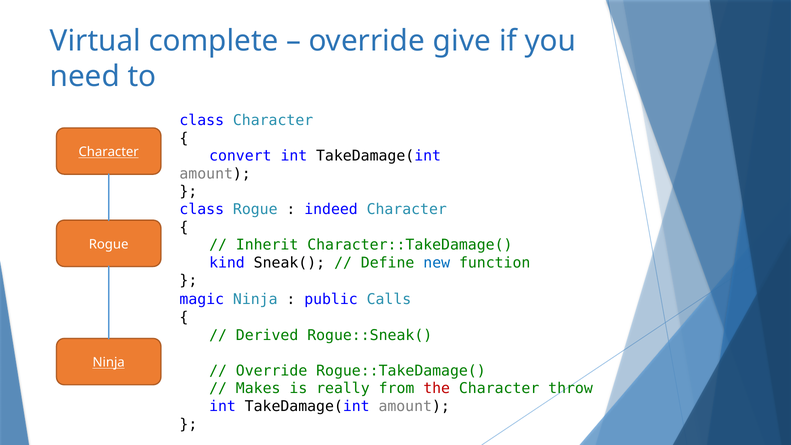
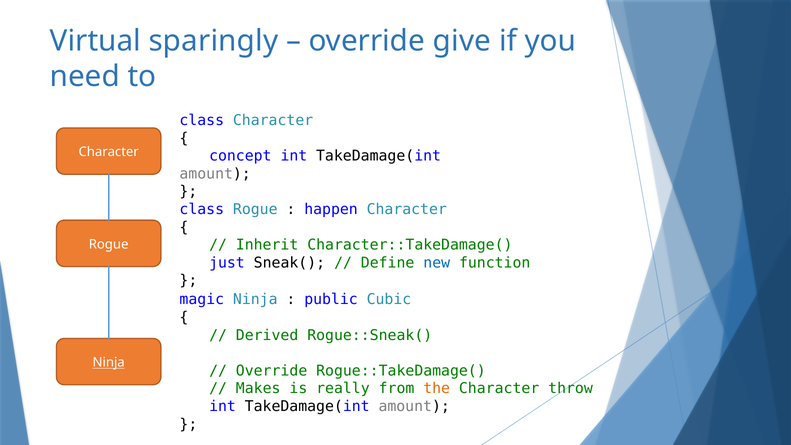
complete: complete -> sparingly (213, 41)
Character underline: present -> none (109, 152)
convert: convert -> concept (240, 156)
indeed: indeed -> happen (331, 209)
kind: kind -> just (227, 263)
Calls: Calls -> Cubic (389, 300)
the colour: red -> orange (437, 388)
